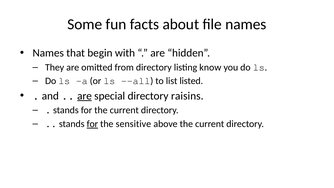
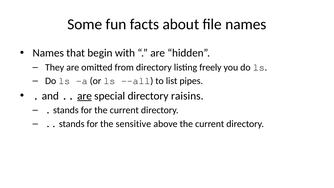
know: know -> freely (210, 67)
listed: listed -> pipes (191, 81)
for underline: present -> none (92, 124)
